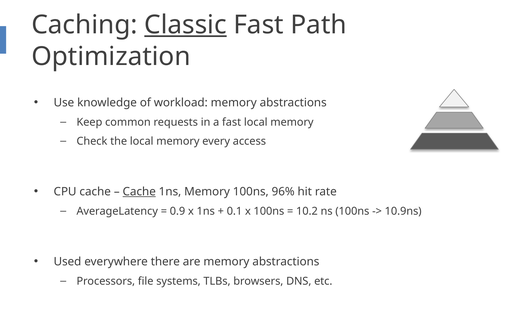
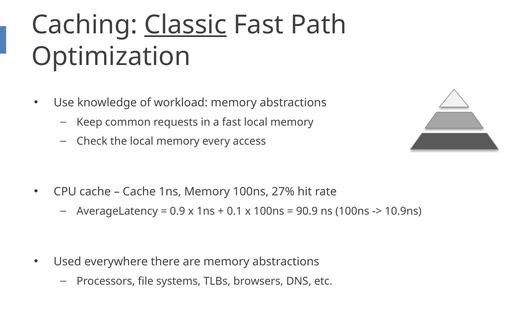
Cache underline: present -> none (139, 192)
96%: 96% -> 27% (283, 192)
10.2: 10.2 -> 90.9 (307, 212)
